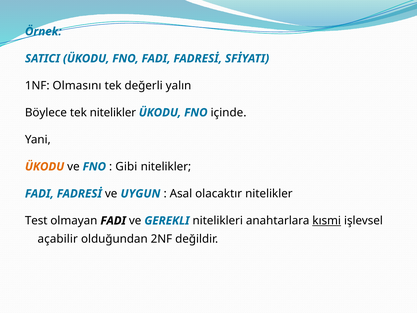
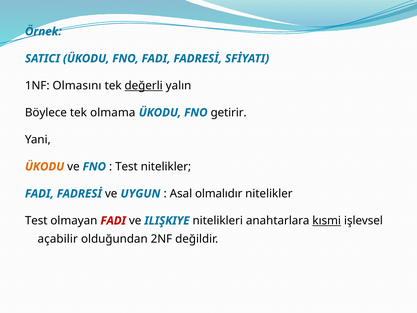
değerli underline: none -> present (144, 86)
tek nitelikler: nitelikler -> olmama (113, 113)
içinde: içinde -> getirir (229, 113)
Gibi: Gibi -> Test (126, 167)
olacaktır: olacaktır -> olmalıdır (219, 194)
FADI colour: black -> red (113, 221)
GEREKLI: GEREKLI -> ILIŞKIYE (167, 221)
